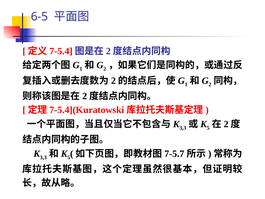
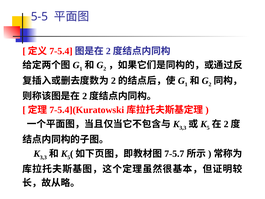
6-5: 6-5 -> 5-5 (39, 17)
